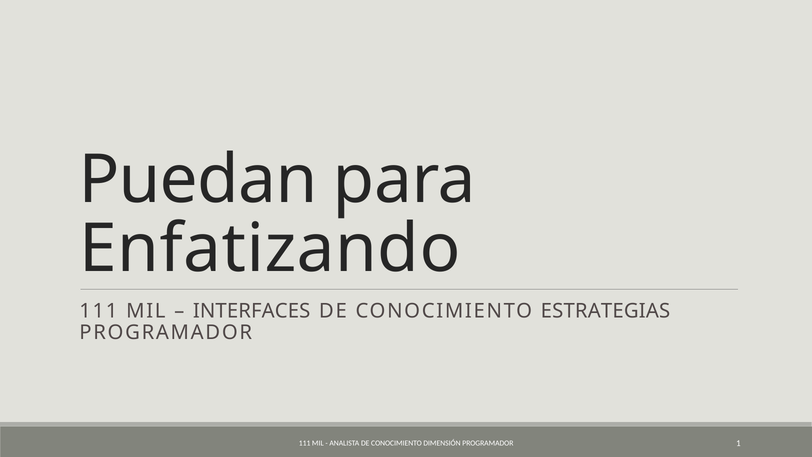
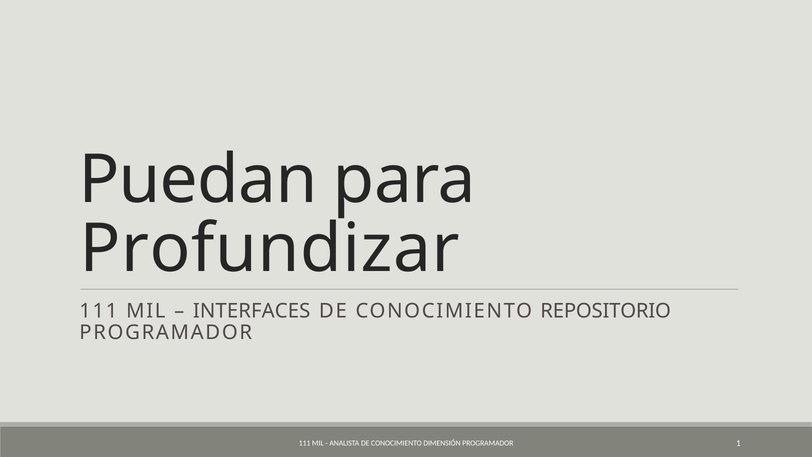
Enfatizando: Enfatizando -> Profundizar (270, 249)
ESTRATEGIAS: ESTRATEGIAS -> REPOSITORIO (606, 311)
